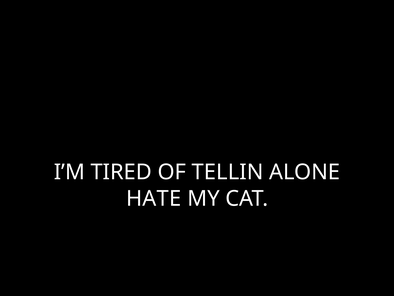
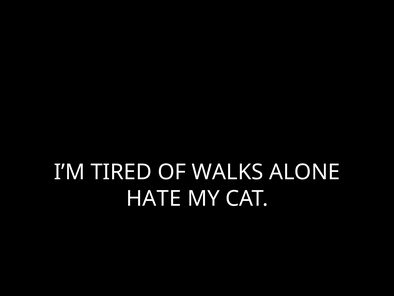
TELLIN: TELLIN -> WALKS (228, 172)
